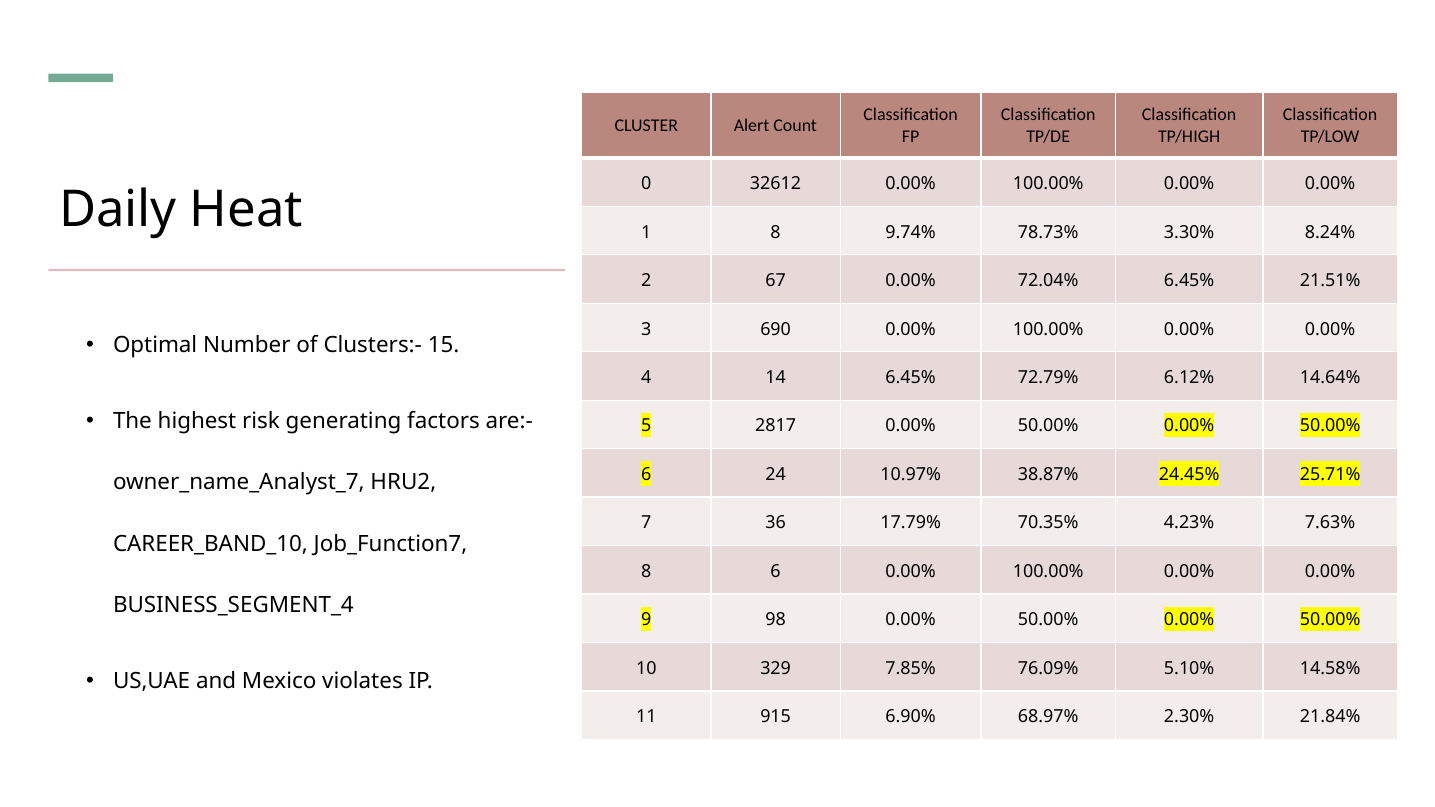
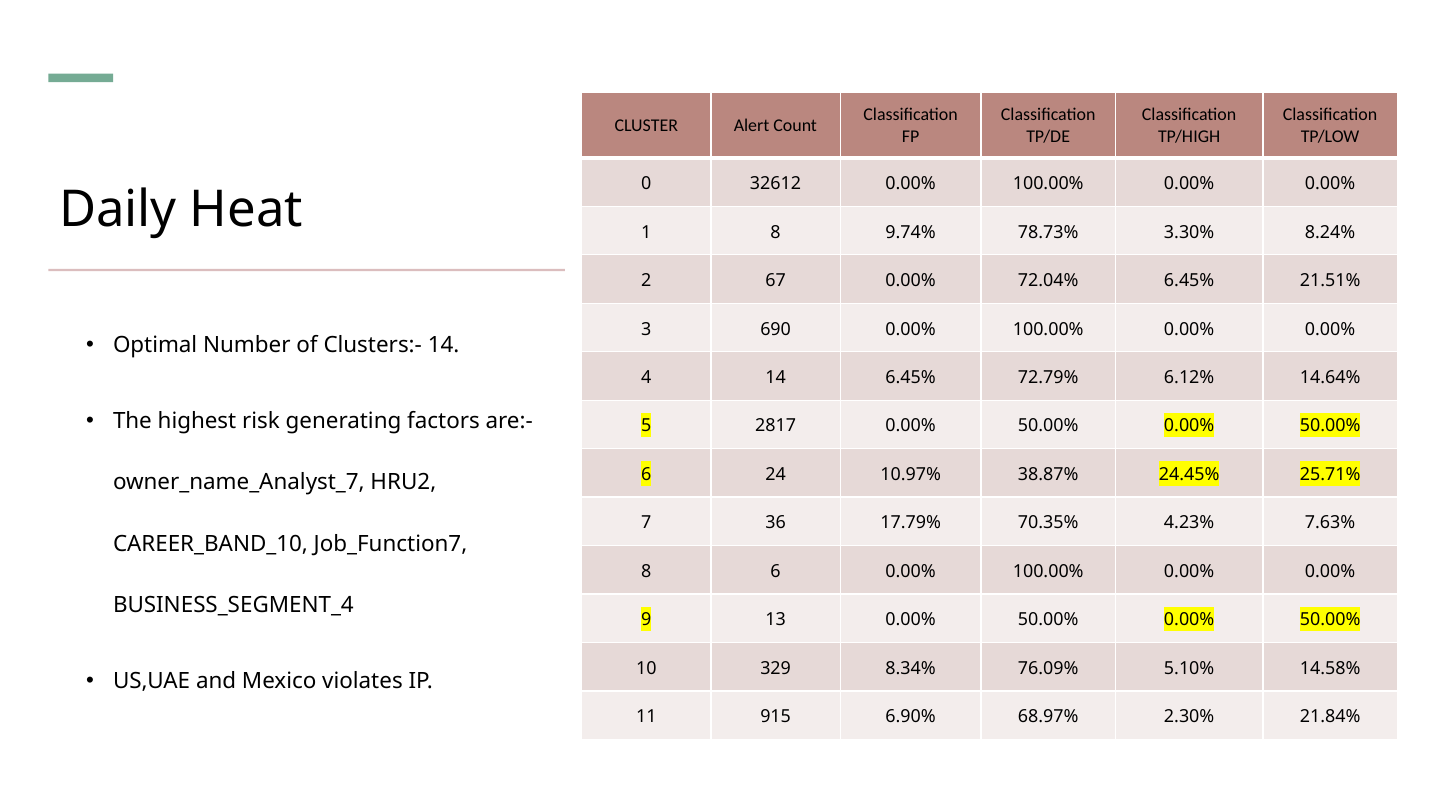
Clusters:- 15: 15 -> 14 (444, 345)
98: 98 -> 13 (776, 620)
7.85%: 7.85% -> 8.34% (911, 668)
